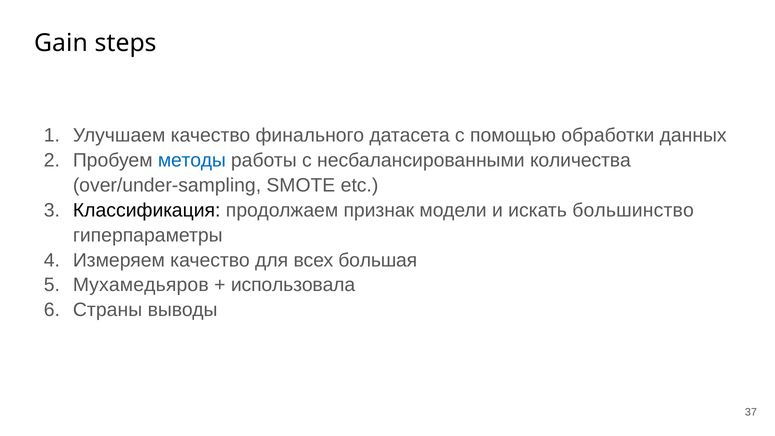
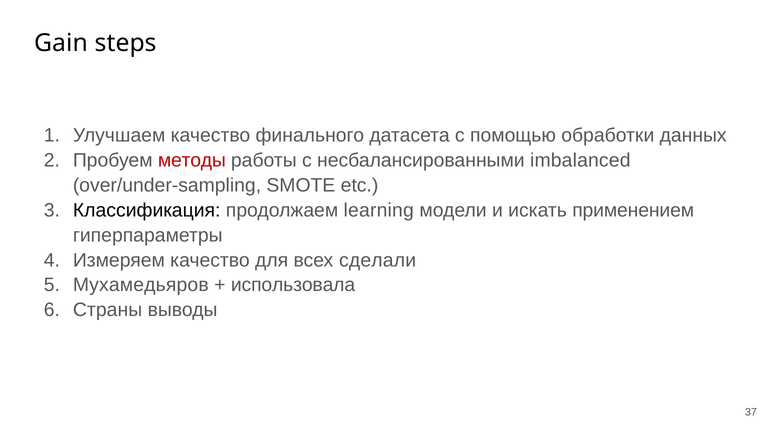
методы colour: blue -> red (192, 160)
количества: количества -> imbalanced (580, 160)
признак: признак -> learning (379, 210)
большинство: большинство -> применением (633, 210)
большая: большая -> сделали (378, 260)
